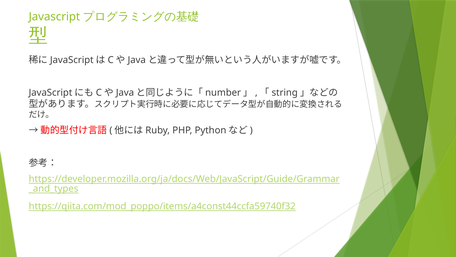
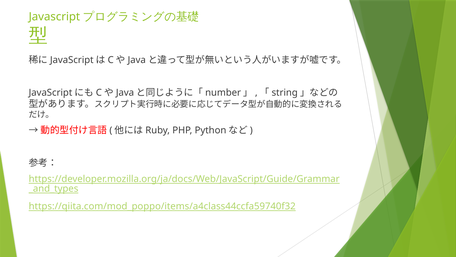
https://qiita.com/mod_poppo/items/a4const44ccfa59740f32: https://qiita.com/mod_poppo/items/a4const44ccfa59740f32 -> https://qiita.com/mod_poppo/items/a4class44ccfa59740f32 (162, 206)
